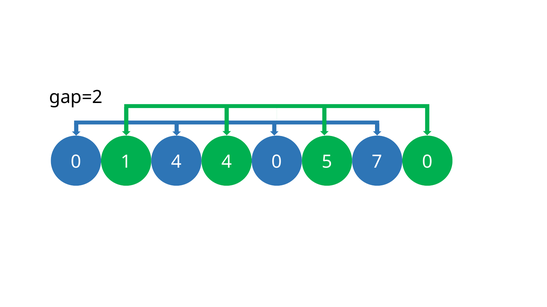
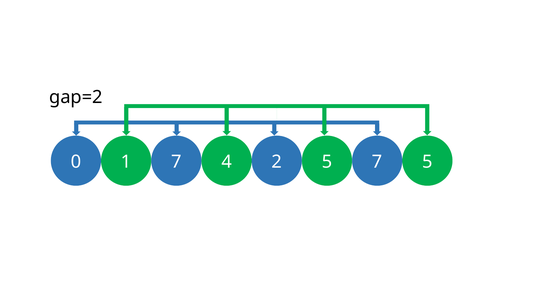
1 4: 4 -> 7 (176, 162)
4 0: 0 -> 2 (277, 162)
7 0: 0 -> 5 (427, 162)
